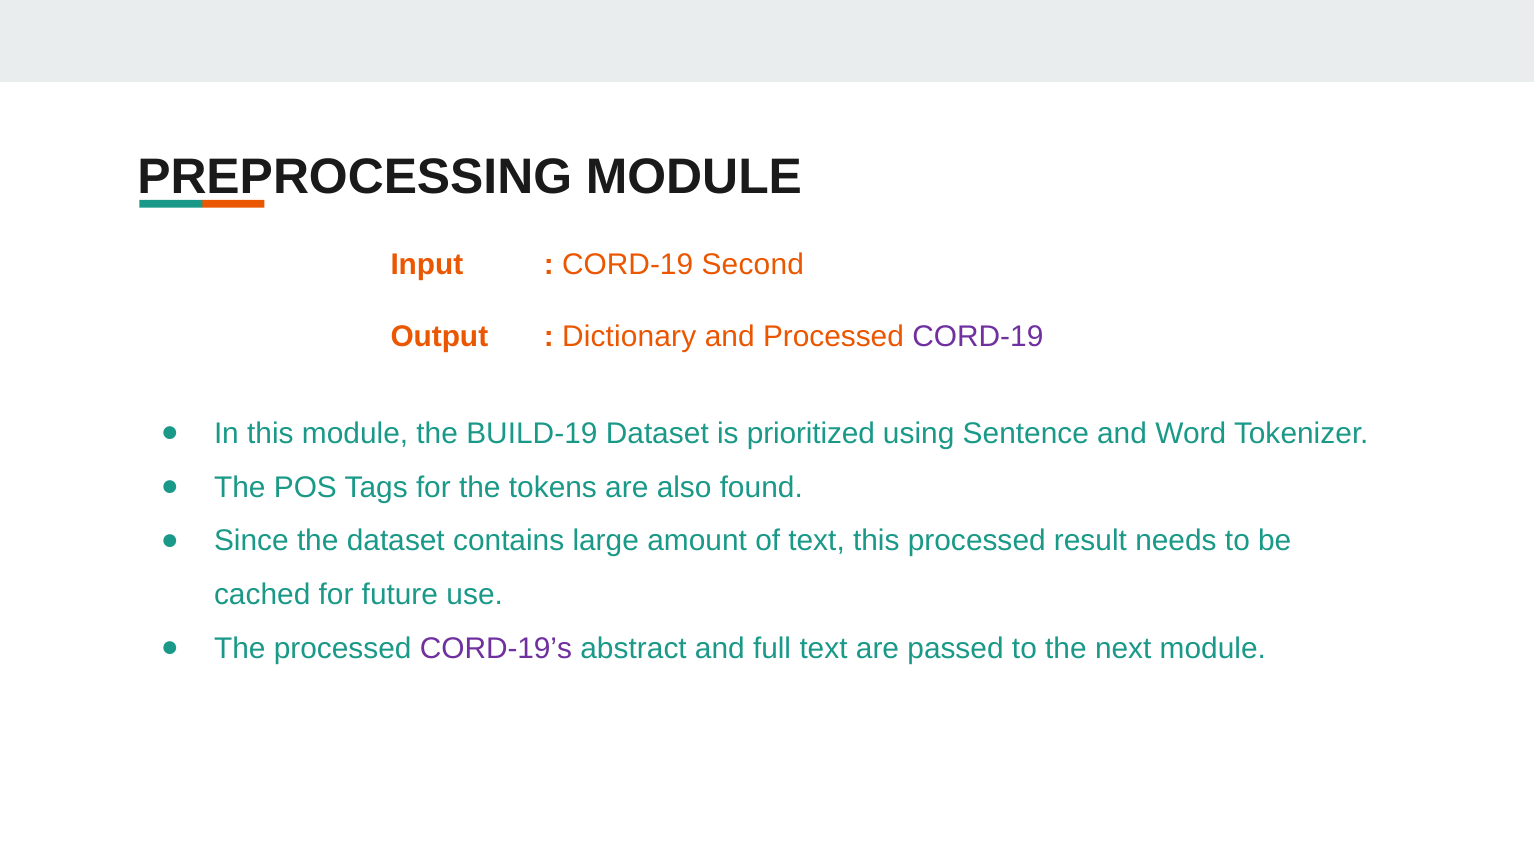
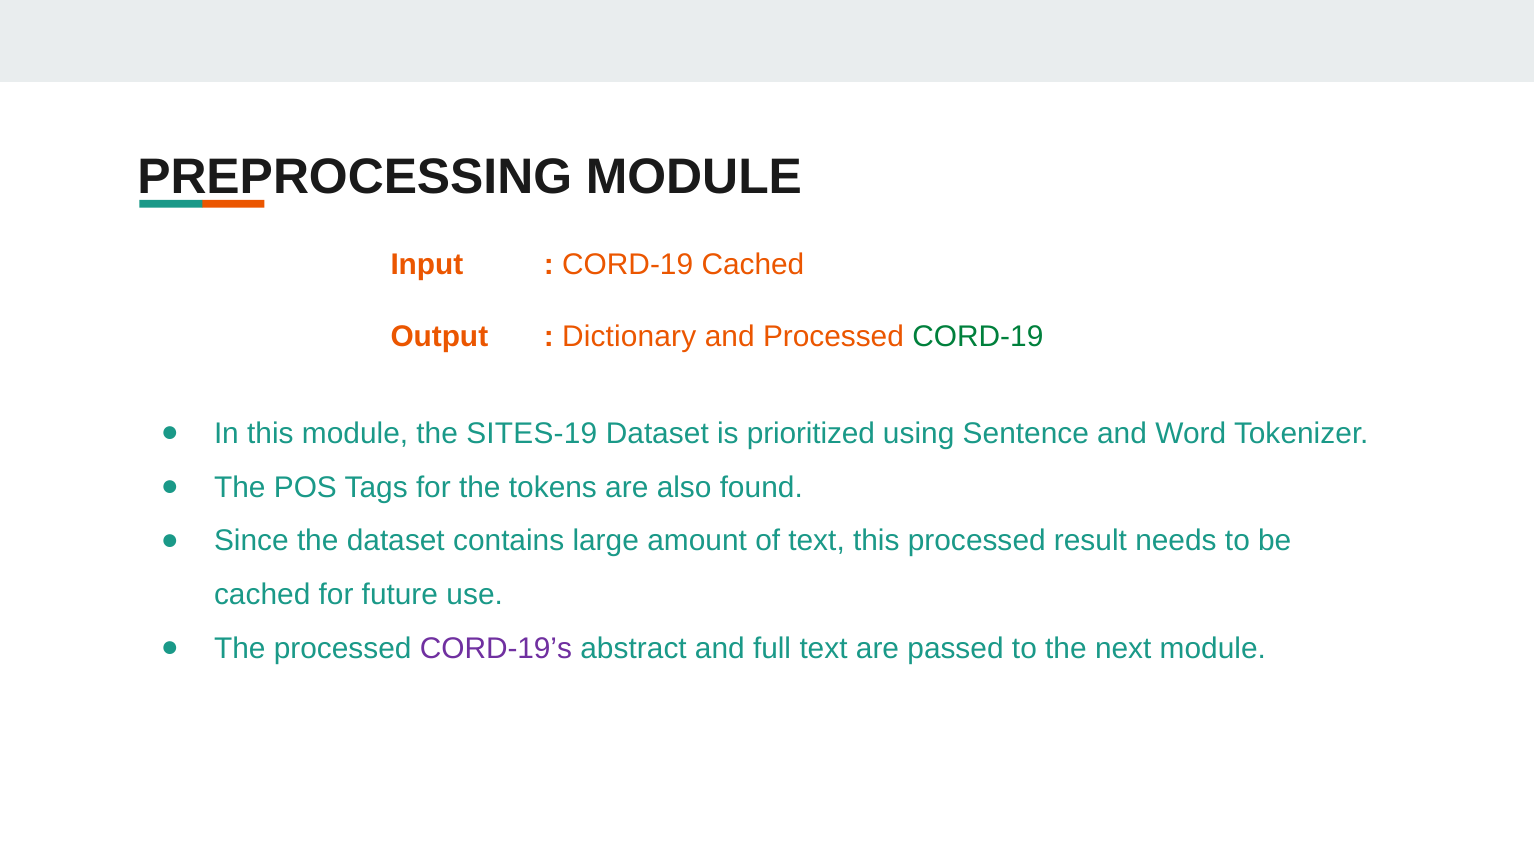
CORD-19 Second: Second -> Cached (753, 265)
CORD-19 colour: purple -> green (978, 336)
BUILD-19: BUILD-19 -> SITES-19 (532, 434)
